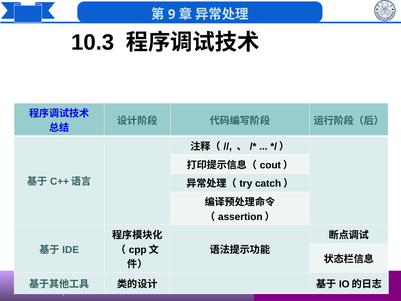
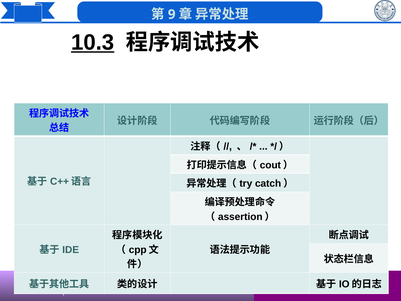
10.3 underline: none -> present (93, 42)
